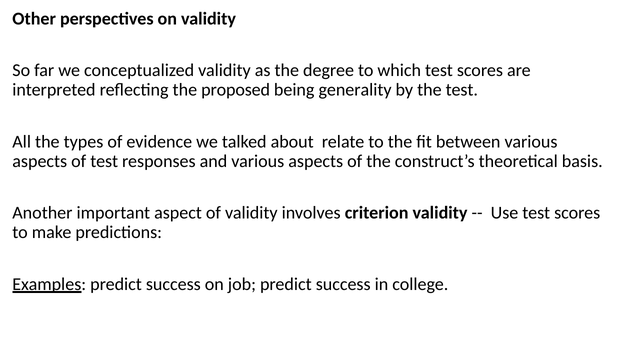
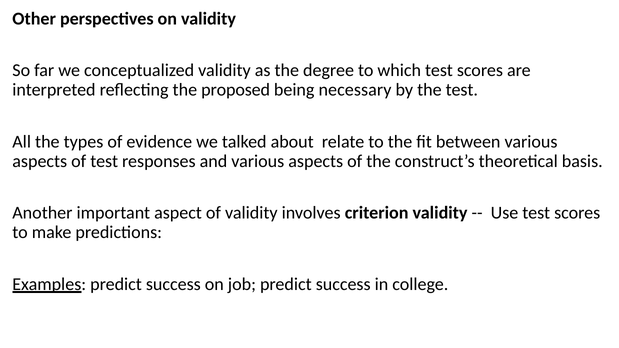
generality: generality -> necessary (355, 90)
